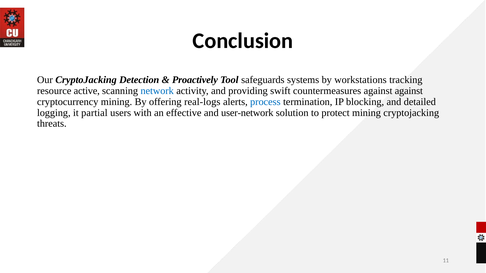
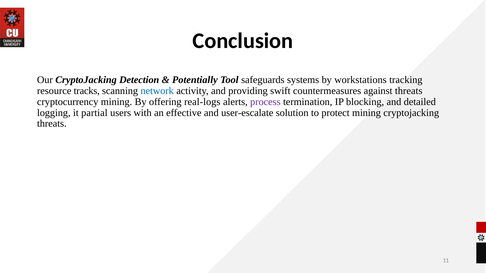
Proactively: Proactively -> Potentially (195, 80)
active: active -> tracks (87, 91)
against against: against -> threats (409, 91)
process colour: blue -> purple (265, 102)
user-network: user-network -> user-escalate (247, 113)
